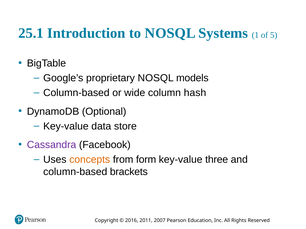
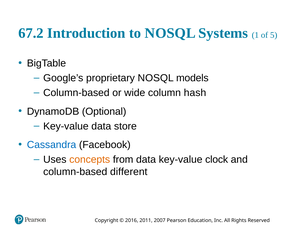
25.1: 25.1 -> 67.2 (31, 33)
Cassandra colour: purple -> blue (52, 145)
from form: form -> data (146, 160)
three: three -> clock (217, 160)
brackets: brackets -> different (129, 172)
